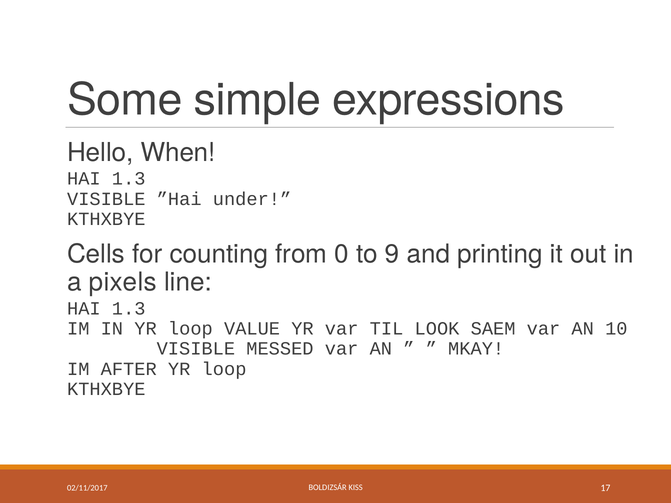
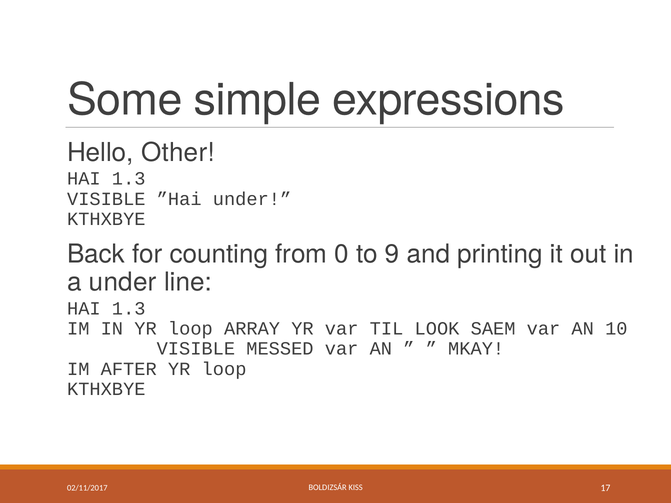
When: When -> Other (178, 153)
Cells: Cells -> Back (96, 254)
a pixels: pixels -> under (123, 282)
VALUE: VALUE -> ARRAY (252, 329)
